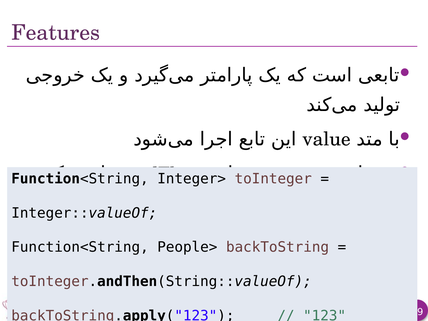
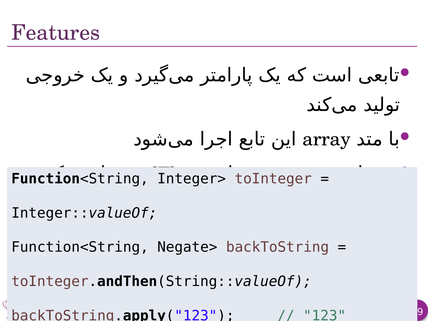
value: value -> array (327, 139)
People>: People> -> Negate> (187, 247)
